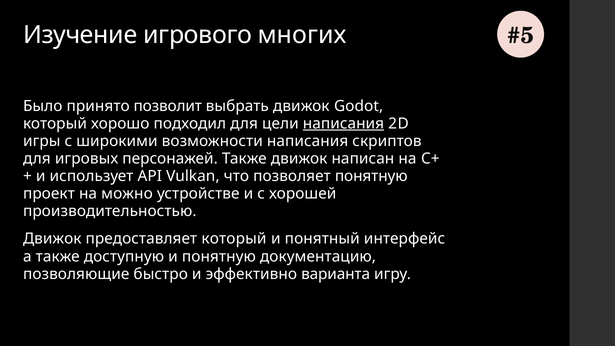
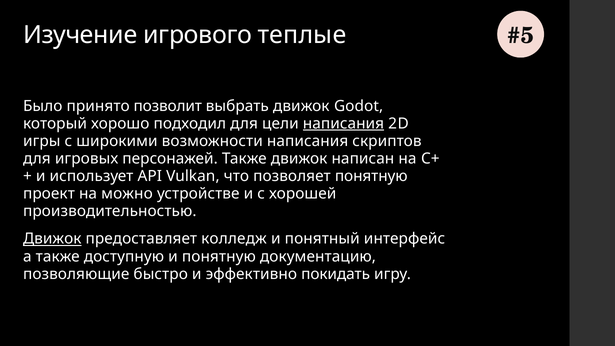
многих: многих -> теплые (302, 35)
Движок underline: none -> present (52, 239)
предоставляет который: который -> колледж (234, 239)
варианта: варианта -> покидать (336, 274)
